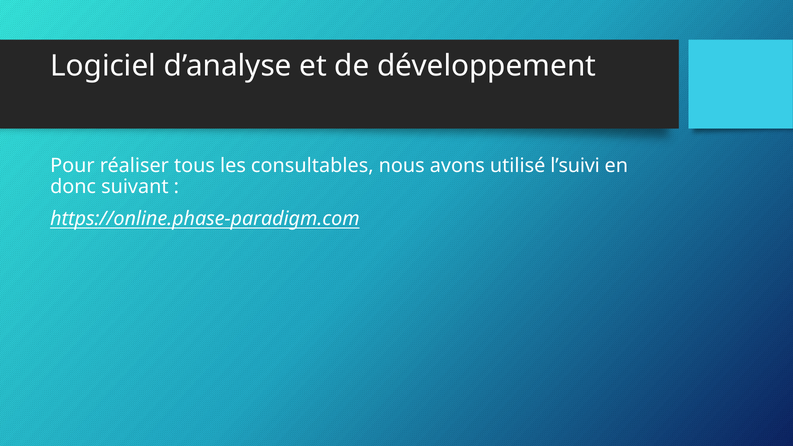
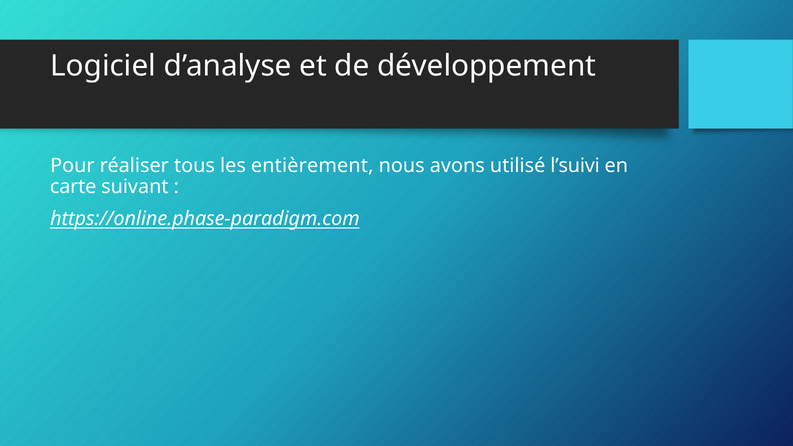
consultables: consultables -> entièrement (312, 166)
donc: donc -> carte (73, 187)
